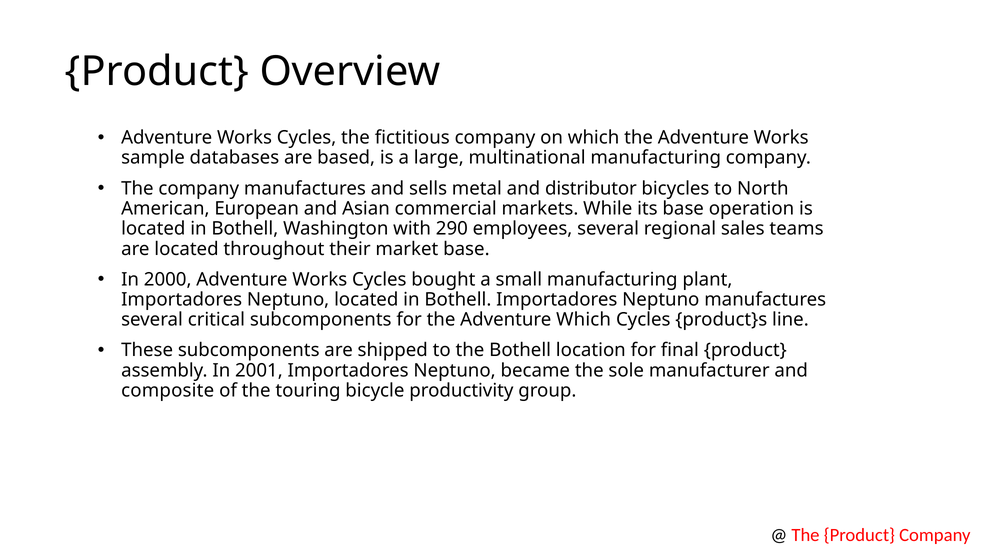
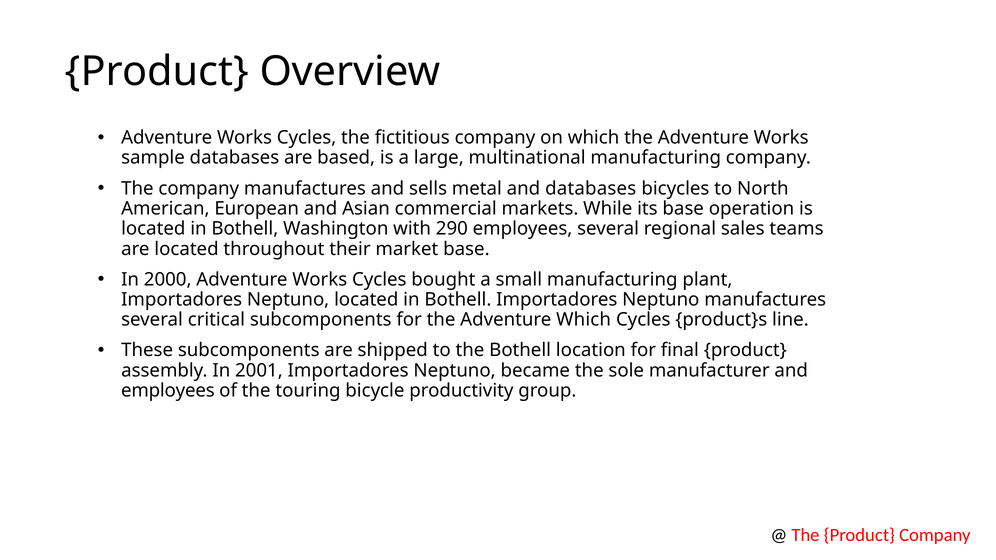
and distributor: distributor -> databases (591, 188)
composite: composite -> employees (168, 391)
